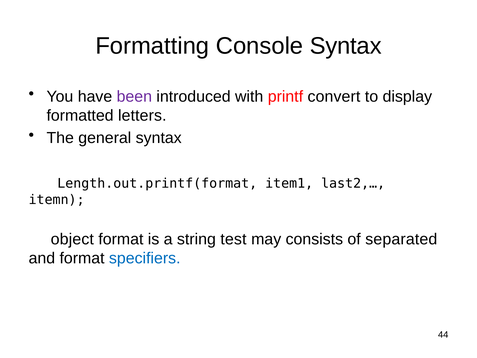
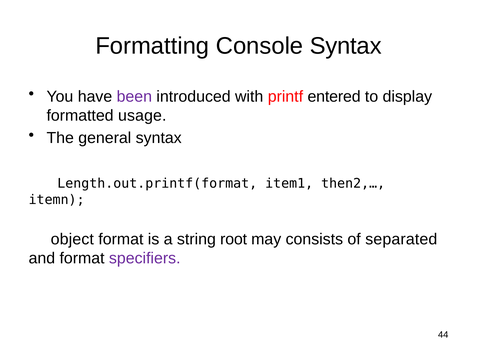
convert: convert -> entered (334, 97)
letters: letters -> usage (142, 116)
last2,…: last2,… -> then2,… (353, 183)
test: test -> root (234, 239)
specifiers colour: blue -> purple (145, 258)
